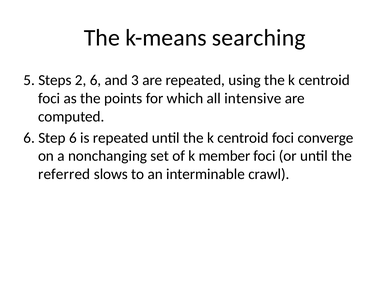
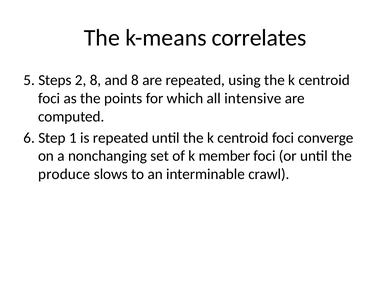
searching: searching -> correlates (259, 38)
2 6: 6 -> 8 (96, 80)
and 3: 3 -> 8 (135, 80)
Step 6: 6 -> 1 (73, 138)
referred: referred -> produce (64, 174)
